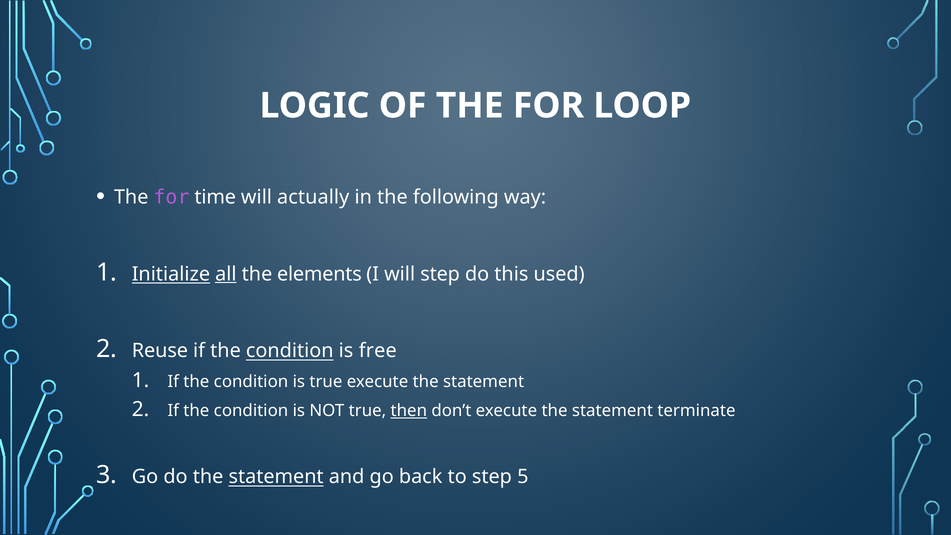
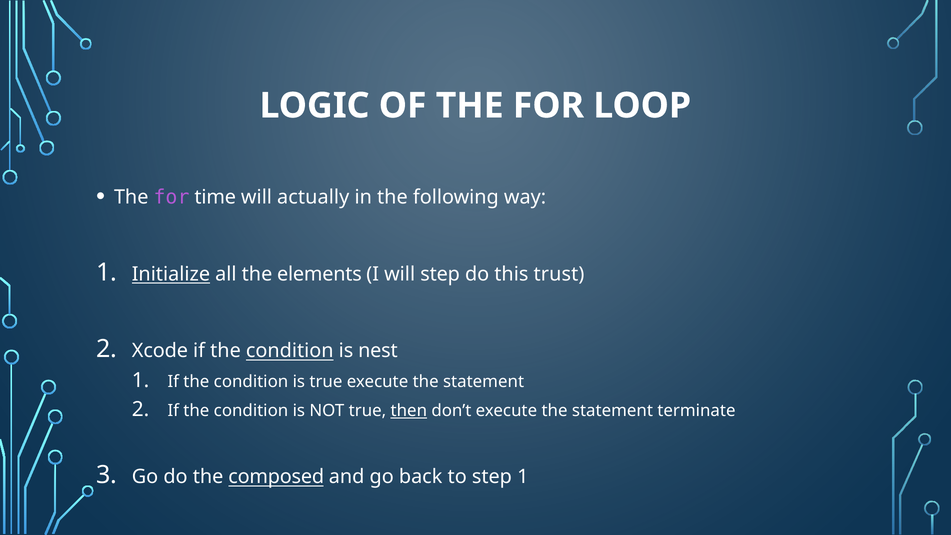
all underline: present -> none (226, 274)
used: used -> trust (559, 274)
Reuse: Reuse -> Xcode (160, 351)
free: free -> nest (378, 351)
do the statement: statement -> composed (276, 477)
step 5: 5 -> 1 (523, 477)
